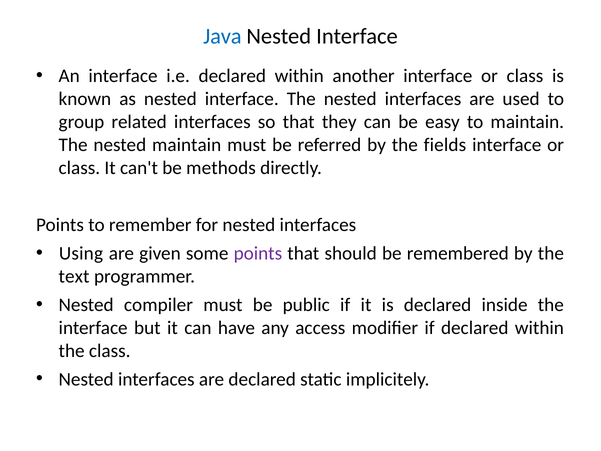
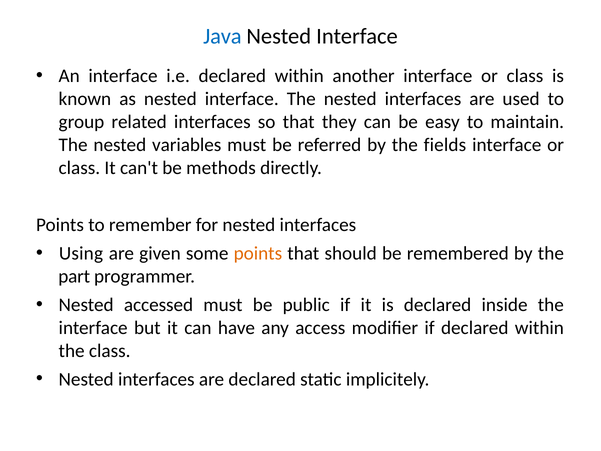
nested maintain: maintain -> variables (187, 145)
points colour: purple -> orange (258, 253)
text: text -> part (74, 276)
compiler: compiler -> accessed (159, 305)
